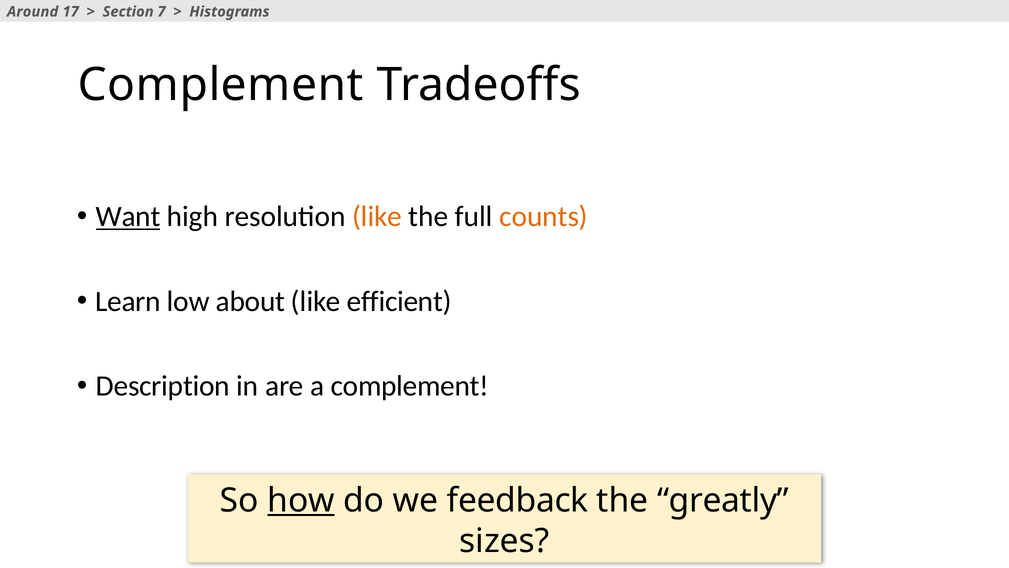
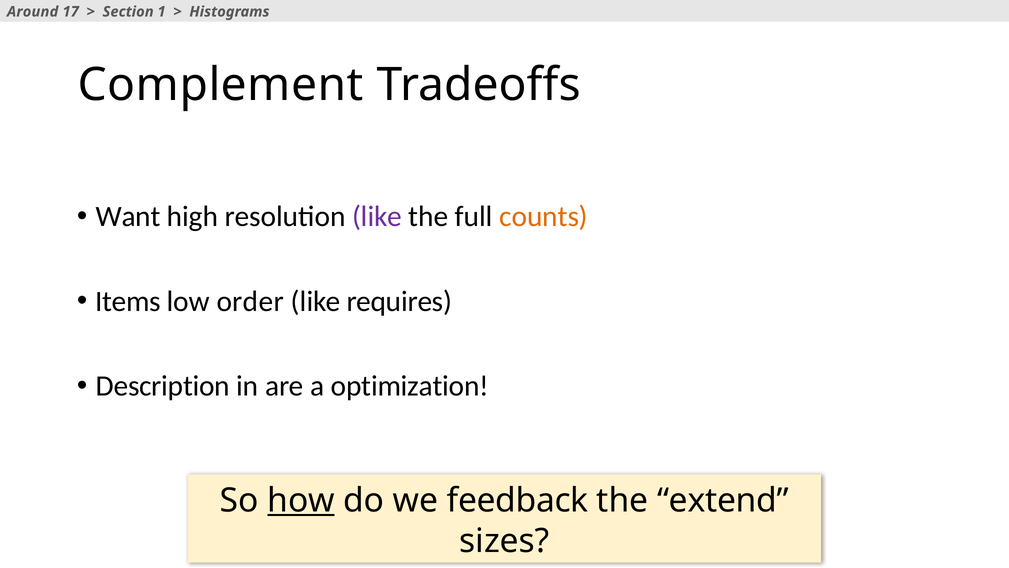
7: 7 -> 1 (162, 12)
Want underline: present -> none (128, 216)
like colour: orange -> purple (377, 216)
Learn: Learn -> Items (128, 301)
about: about -> order (250, 301)
efficient: efficient -> requires (399, 301)
a complement: complement -> optimization (410, 386)
greatly: greatly -> extend (723, 500)
